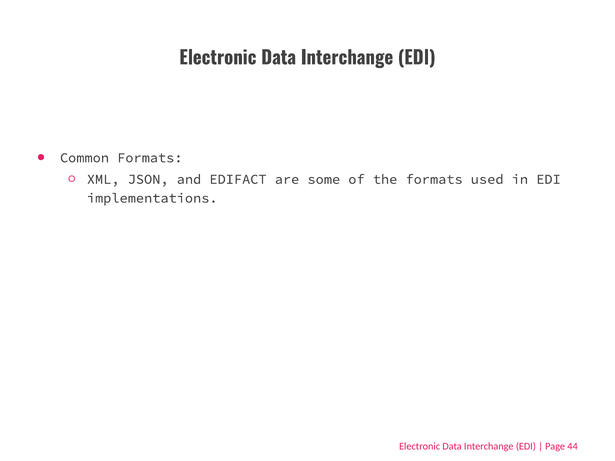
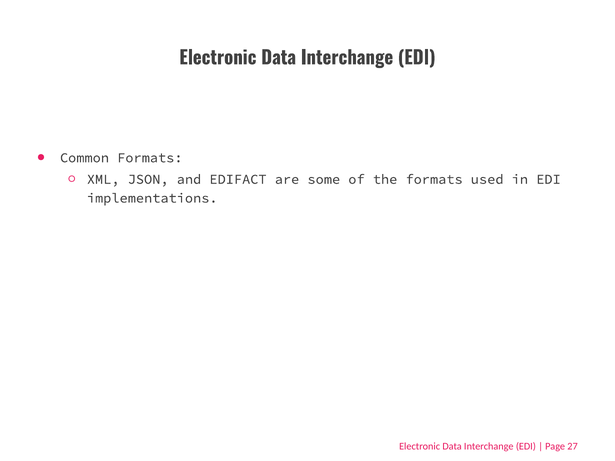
44: 44 -> 27 (573, 447)
